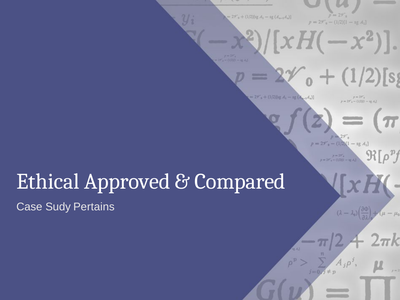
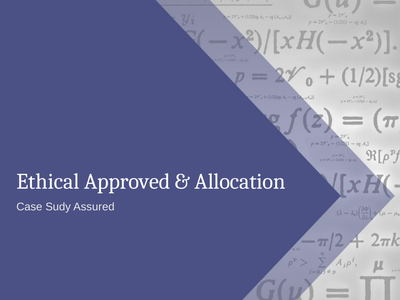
Compared: Compared -> Allocation (240, 182)
Pertains: Pertains -> Assured (94, 207)
